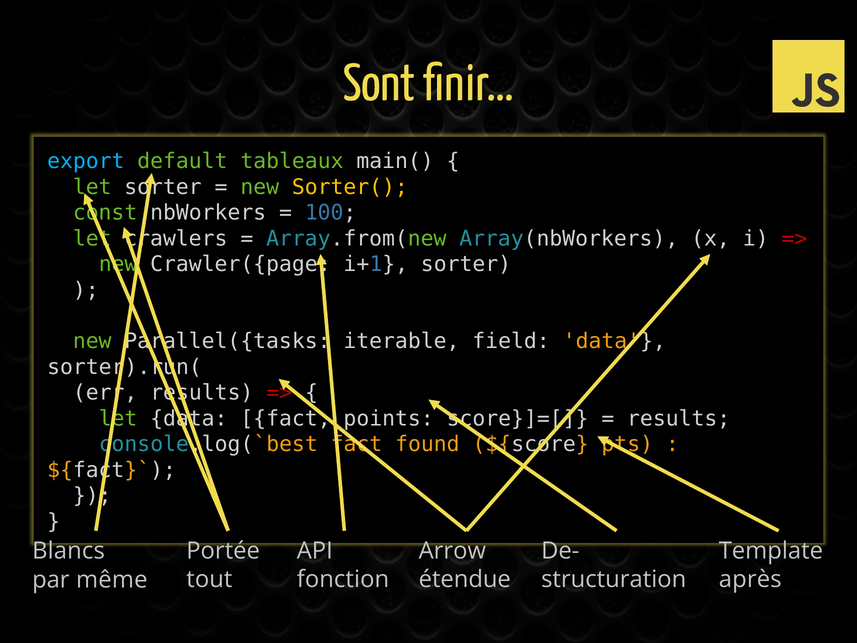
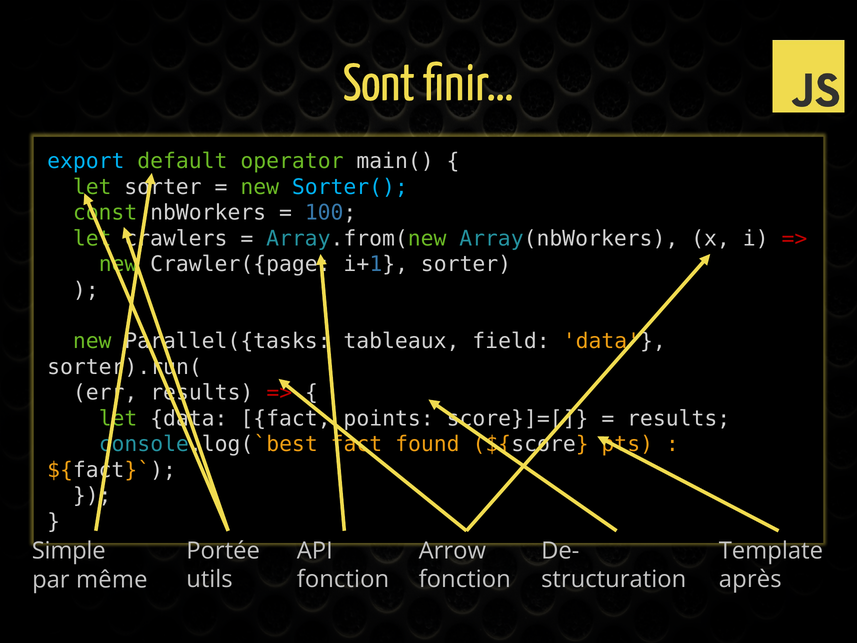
tableaux: tableaux -> operator (292, 161)
Sorter( colour: yellow -> light blue (350, 187)
iterable: iterable -> tableaux (401, 341)
Blancs: Blancs -> Simple (69, 551)
tout: tout -> utils (209, 579)
étendue: étendue -> fonction (465, 579)
